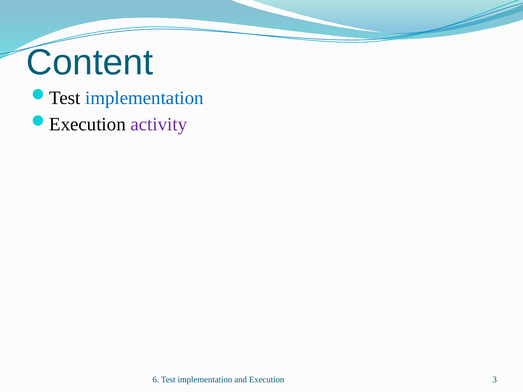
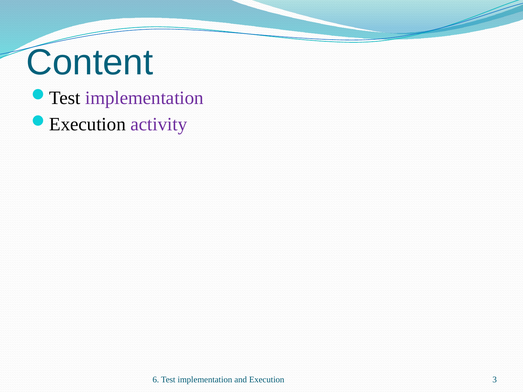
implementation colour: blue -> purple (144, 98)
